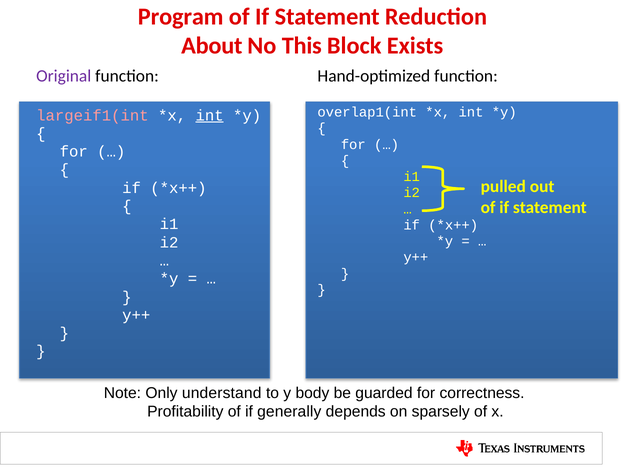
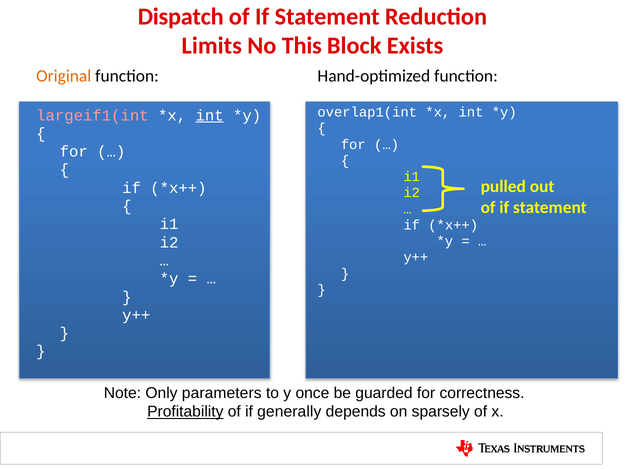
Program: Program -> Dispatch (181, 17)
About: About -> Limits (212, 46)
Original colour: purple -> orange (64, 76)
understand: understand -> parameters (222, 393)
body: body -> once (312, 393)
Profitability underline: none -> present (185, 412)
